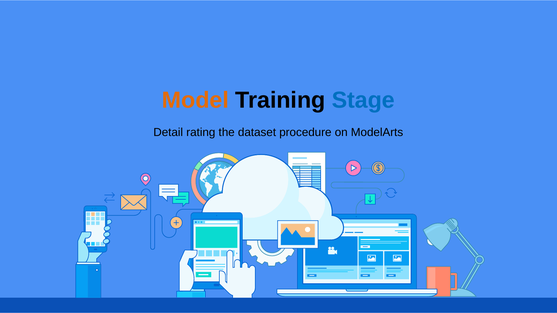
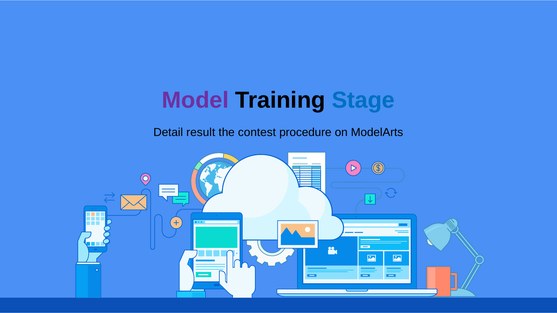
Model colour: orange -> purple (195, 100)
rating: rating -> result (201, 132)
dataset: dataset -> contest (257, 132)
